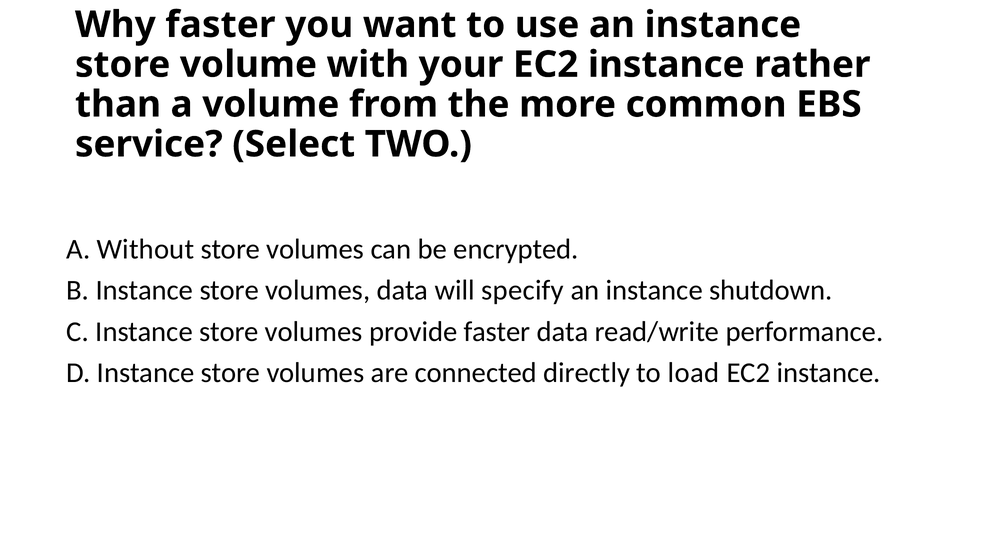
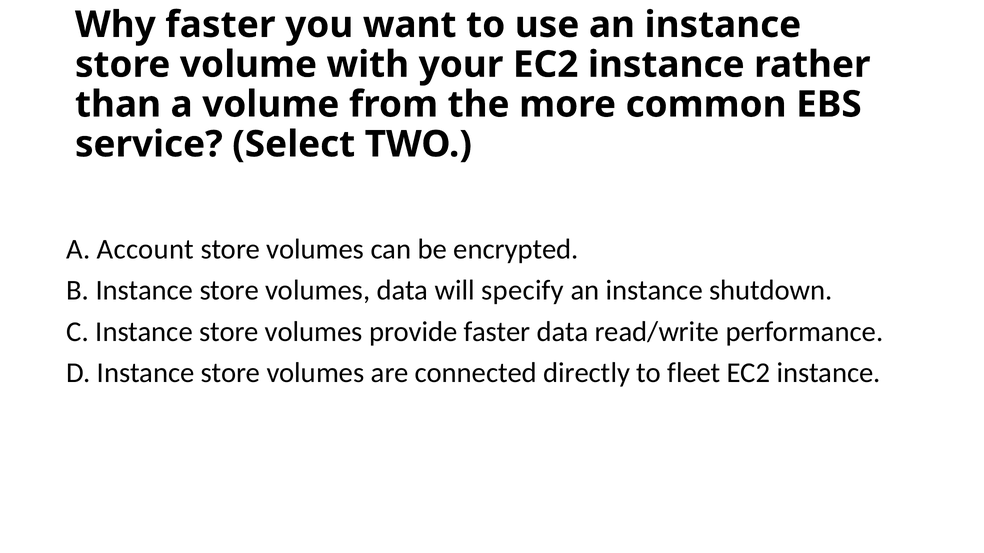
Without: Without -> Account (145, 249)
load: load -> fleet (694, 373)
